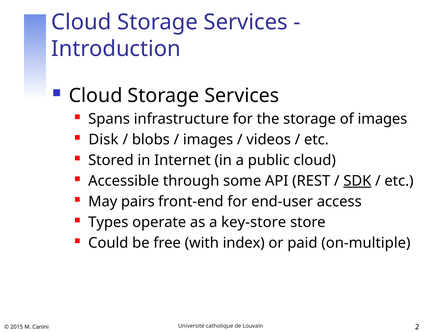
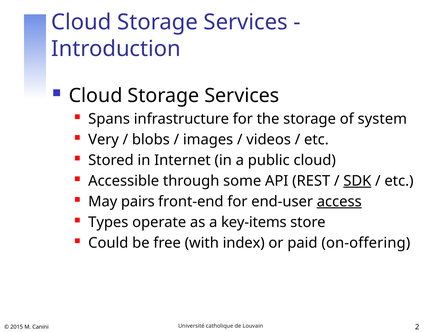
of images: images -> system (382, 119)
Disk: Disk -> Very (104, 139)
access underline: none -> present (339, 201)
key-store: key-store -> key-items (254, 222)
on-multiple: on-multiple -> on-offering (366, 243)
